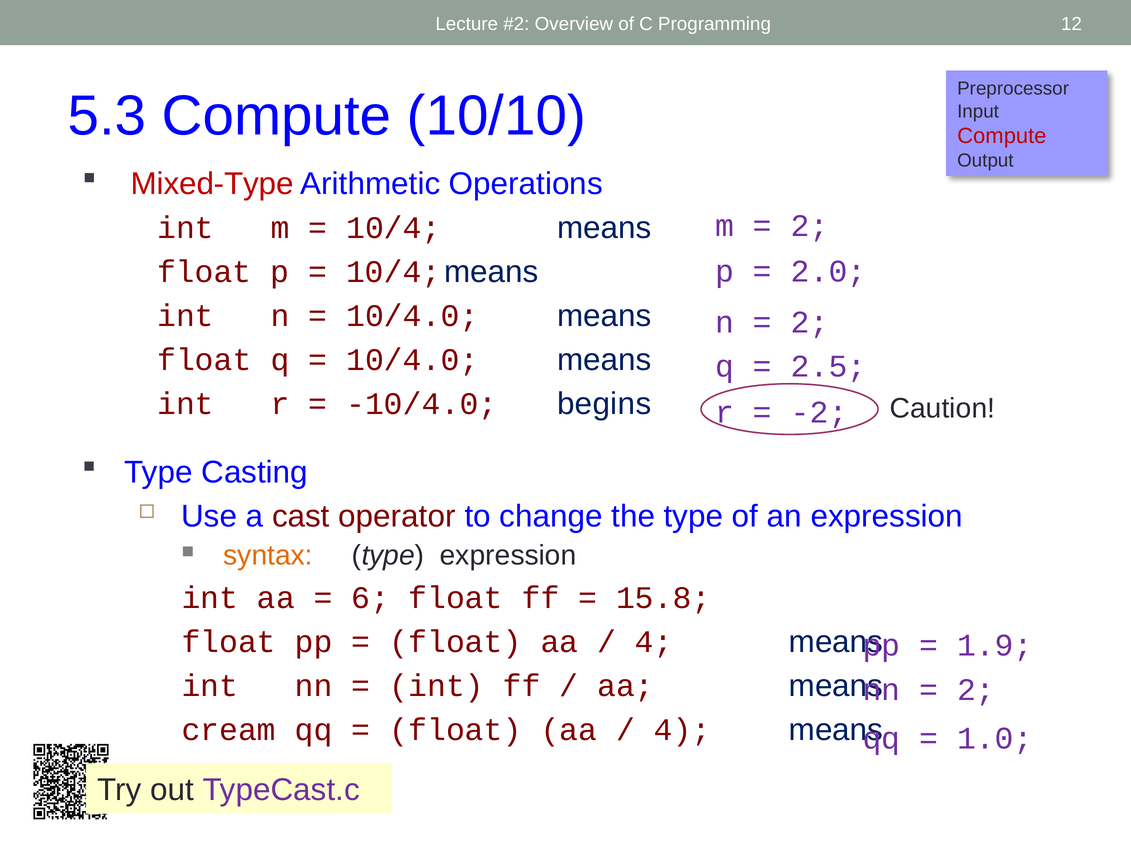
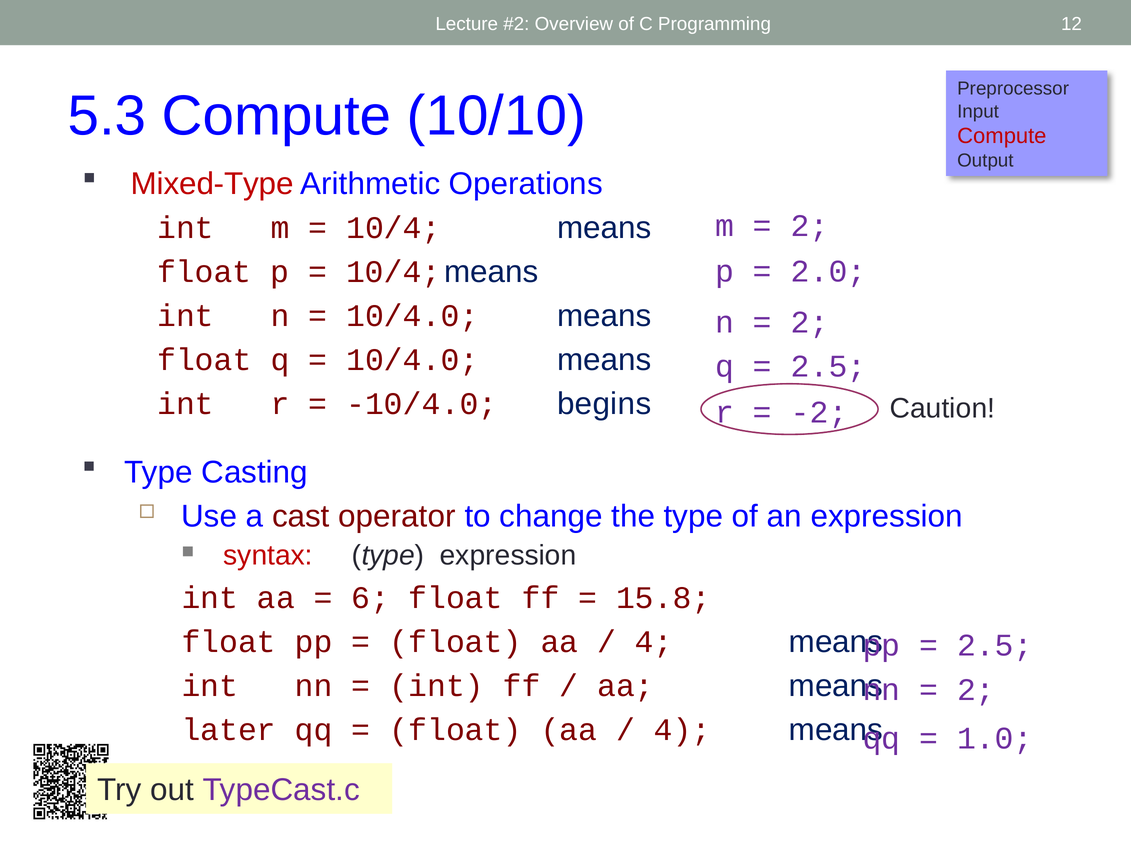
syntax colour: orange -> red (268, 556)
1.9: 1.9 -> 2.5 (995, 646)
cream: cream -> later (229, 730)
